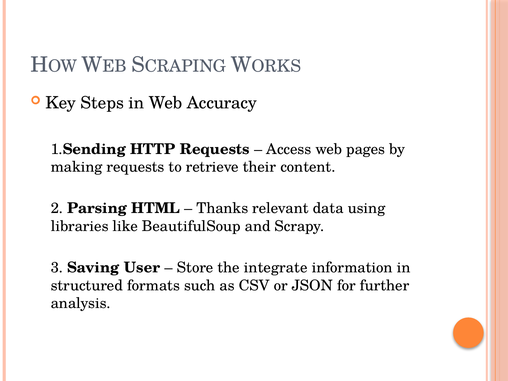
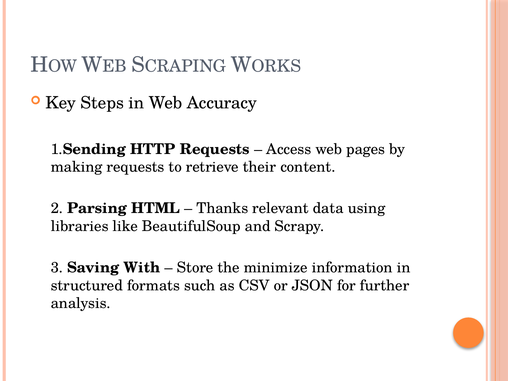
User: User -> With (142, 268)
integrate: integrate -> minimize (276, 268)
